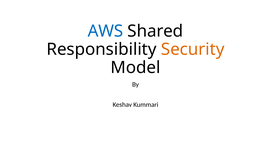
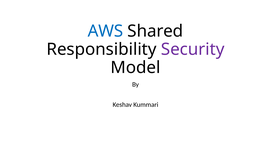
Security colour: orange -> purple (193, 49)
